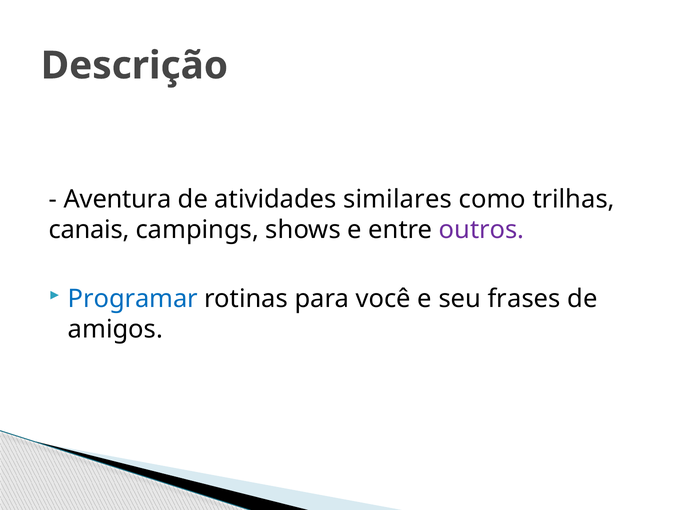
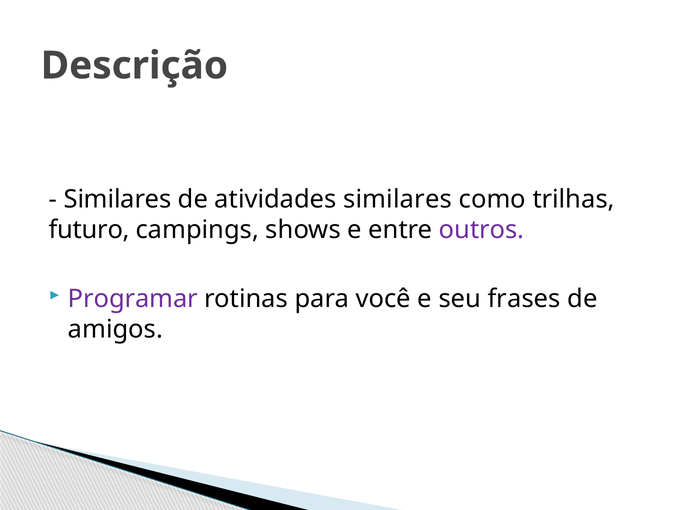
Aventura: Aventura -> Similares (118, 200)
canais: canais -> futuro (89, 230)
Programar colour: blue -> purple (133, 299)
